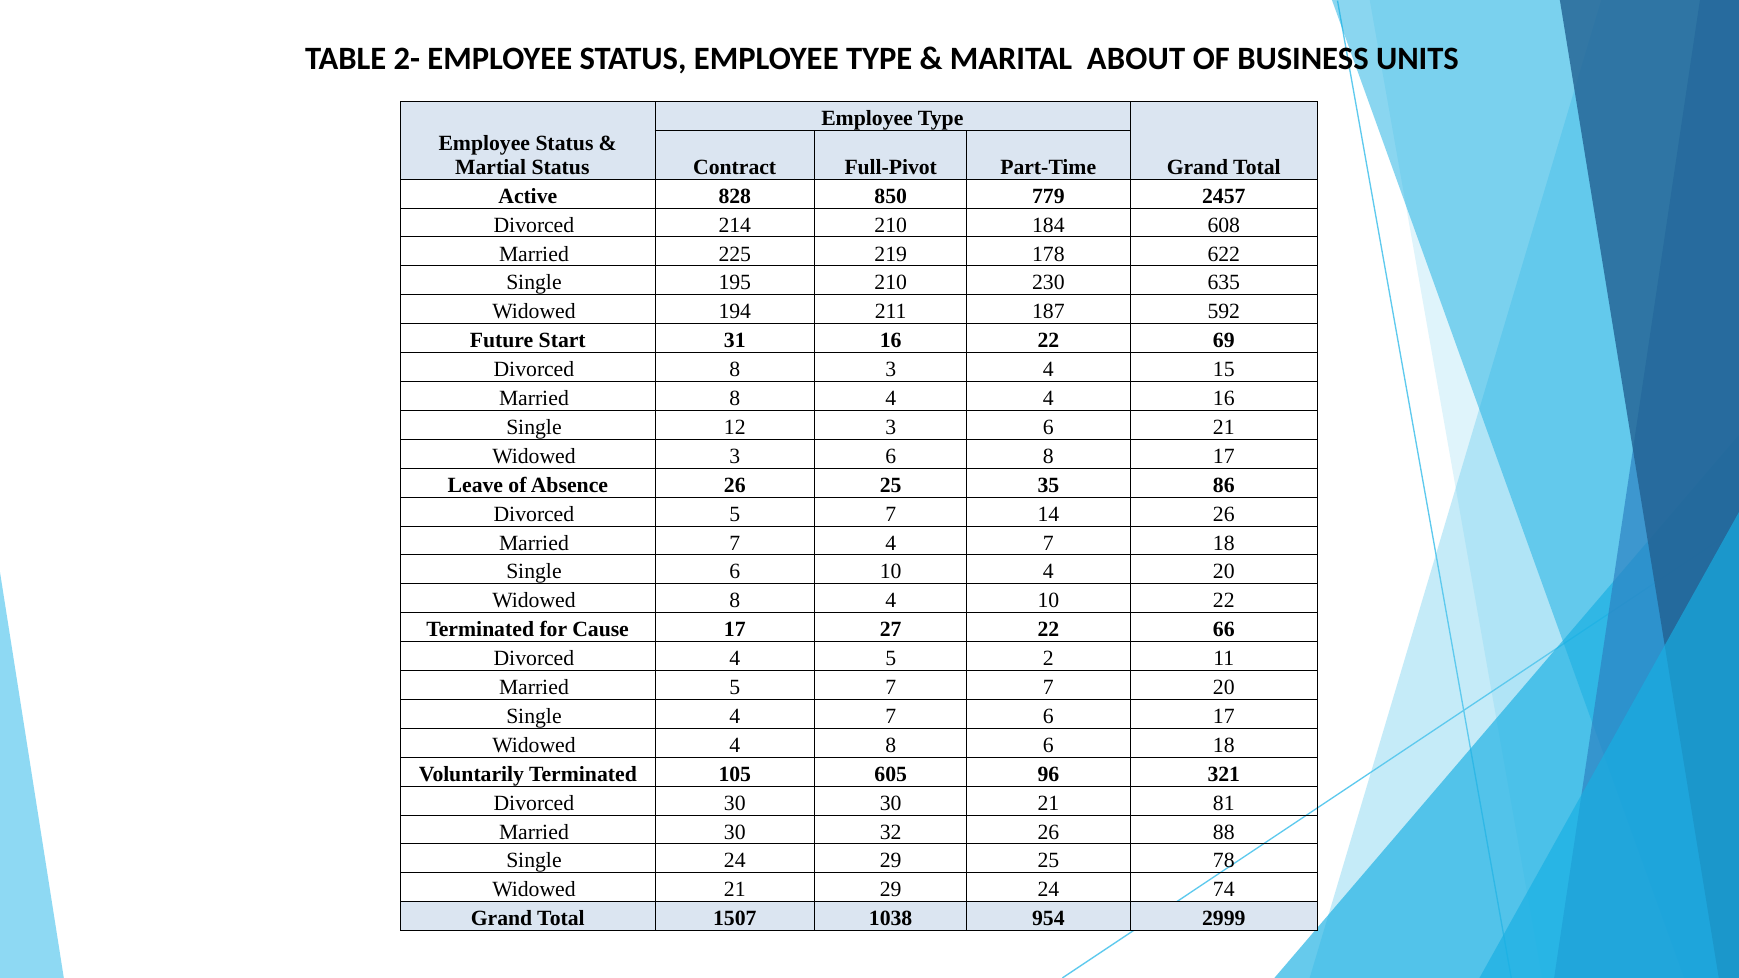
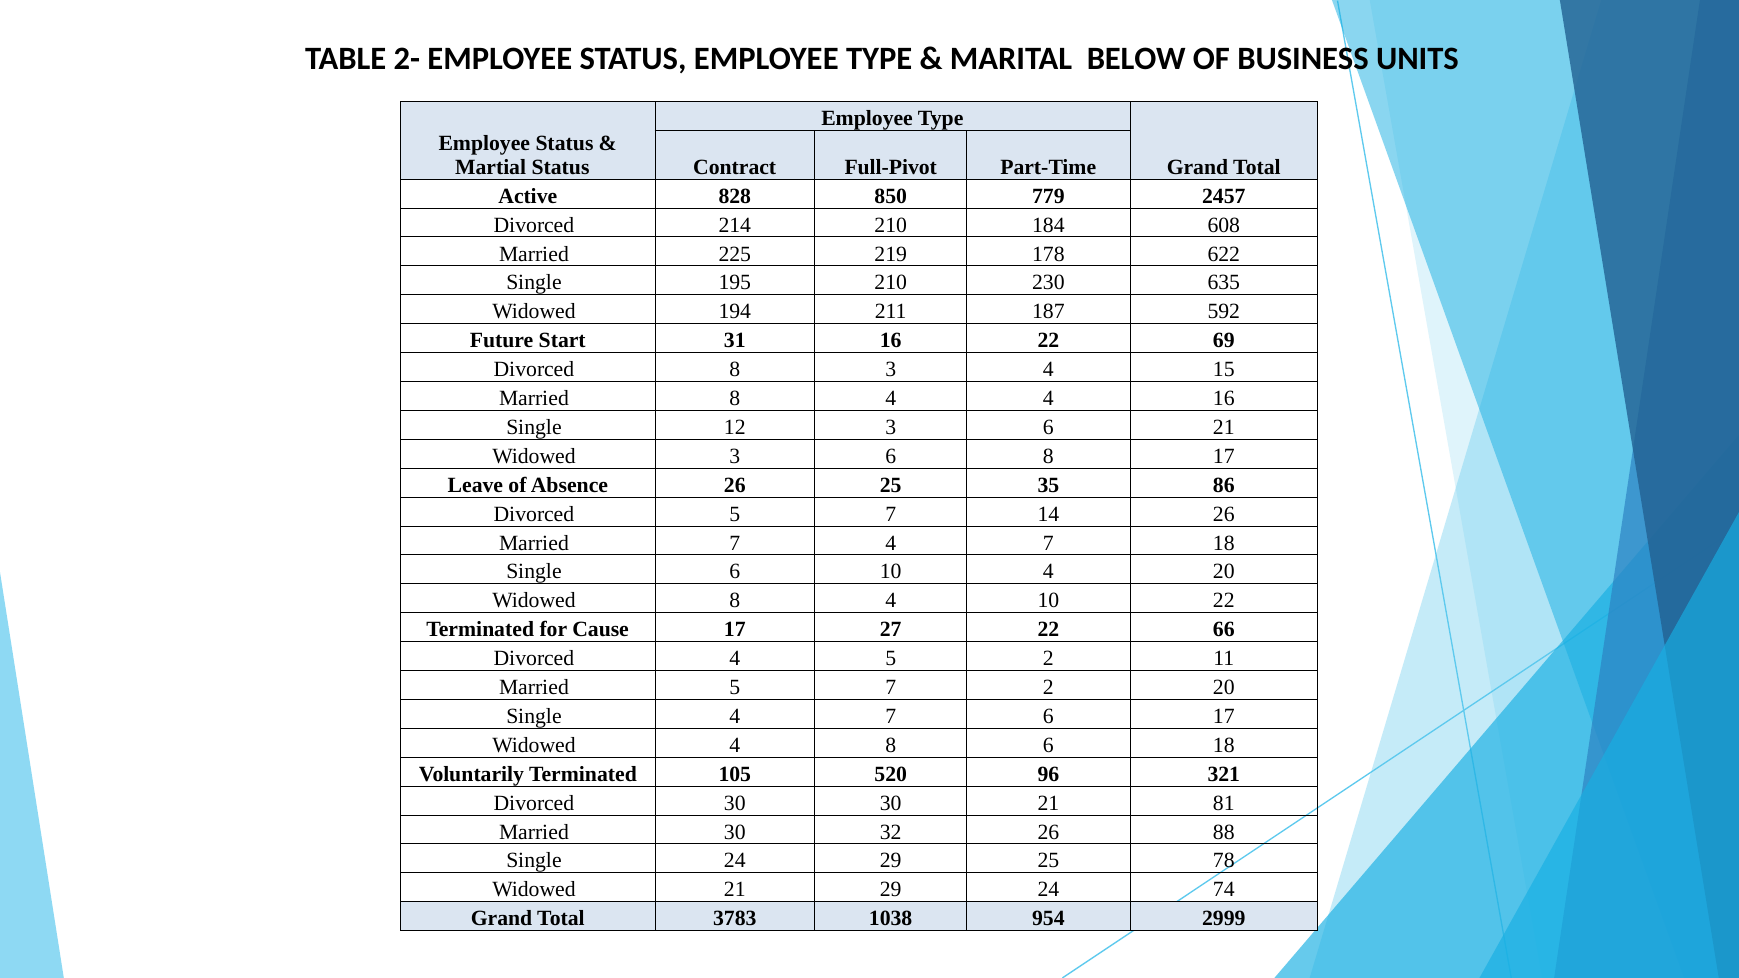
ABOUT: ABOUT -> BELOW (1136, 59)
7 7: 7 -> 2 (1048, 688)
605: 605 -> 520 (891, 774)
1507: 1507 -> 3783 (735, 919)
